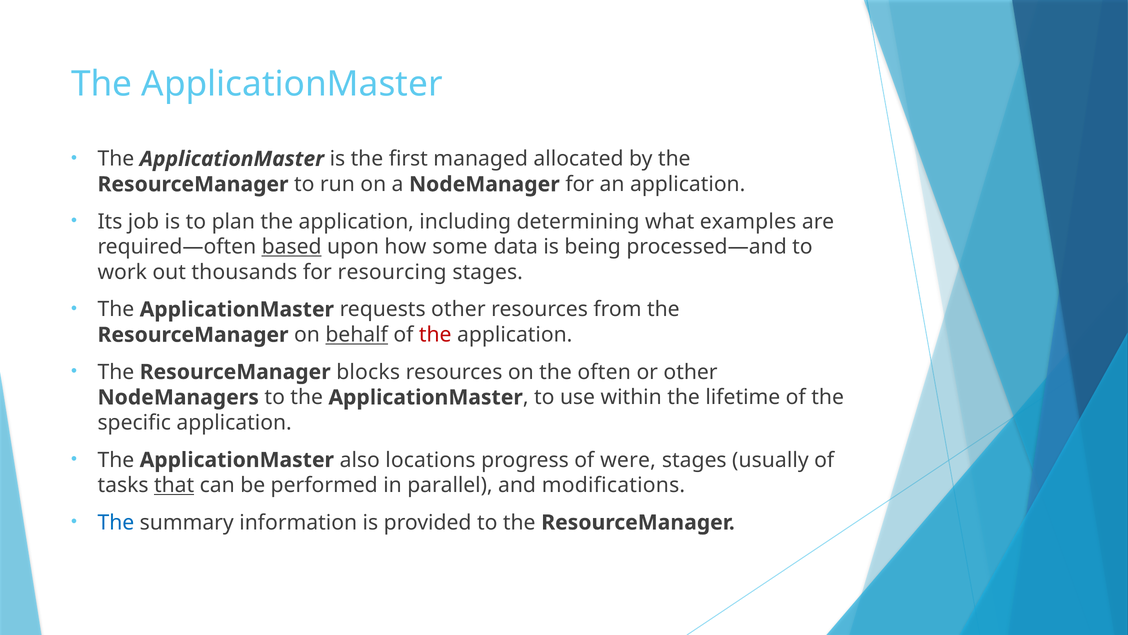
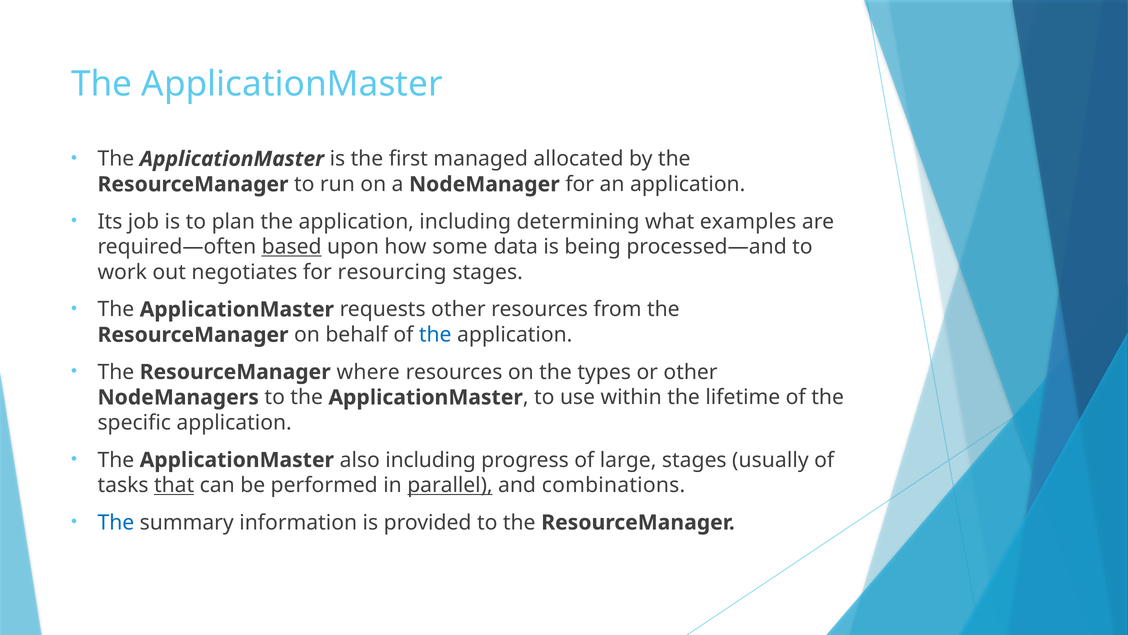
thousands: thousands -> negotiates (244, 272)
behalf underline: present -> none (357, 335)
the colour: red -> blue (435, 335)
blocks: blocks -> where (368, 372)
often: often -> types (604, 372)
also locations: locations -> including (431, 460)
were: were -> large (628, 460)
parallel underline: none -> present (450, 485)
modifications: modifications -> combinations (614, 485)
